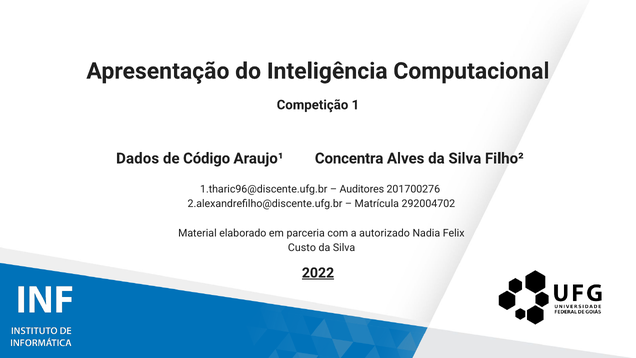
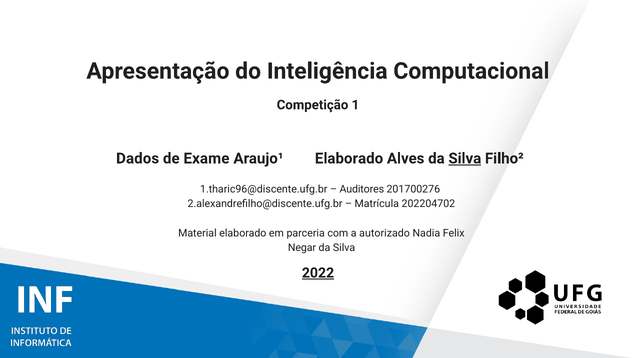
Código: Código -> Exame (206, 158)
Araujo¹ Concentra: Concentra -> Elaborado (349, 158)
Silva underline: none -> present (465, 158)
292004702: 292004702 -> 202204702 (428, 204)
Custo: Custo -> Negar (302, 248)
